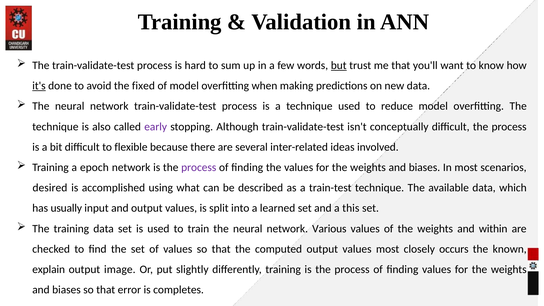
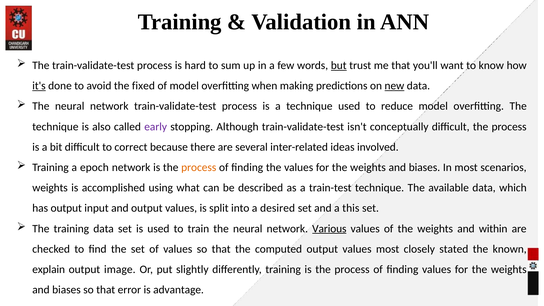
new underline: none -> present (394, 86)
flexible: flexible -> correct (131, 147)
process colour: purple -> orange (199, 167)
desired: desired -> weights (50, 188)
has usually: usually -> output (66, 208)
learned: learned -> desired (278, 208)
Various underline: none -> present (329, 229)
occurs: occurs -> stated (454, 249)
completes: completes -> advantage (179, 290)
